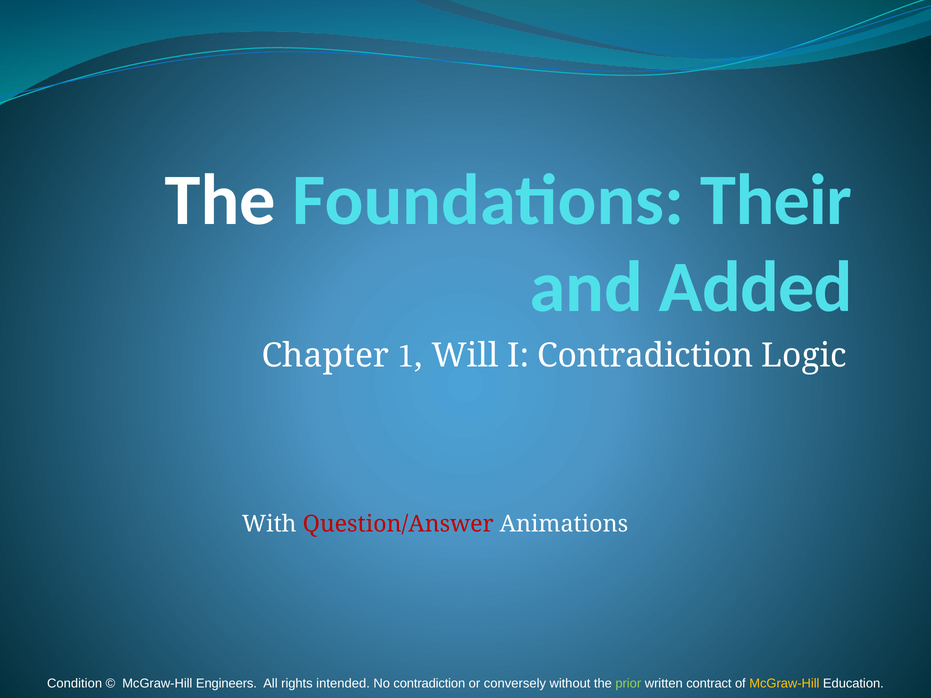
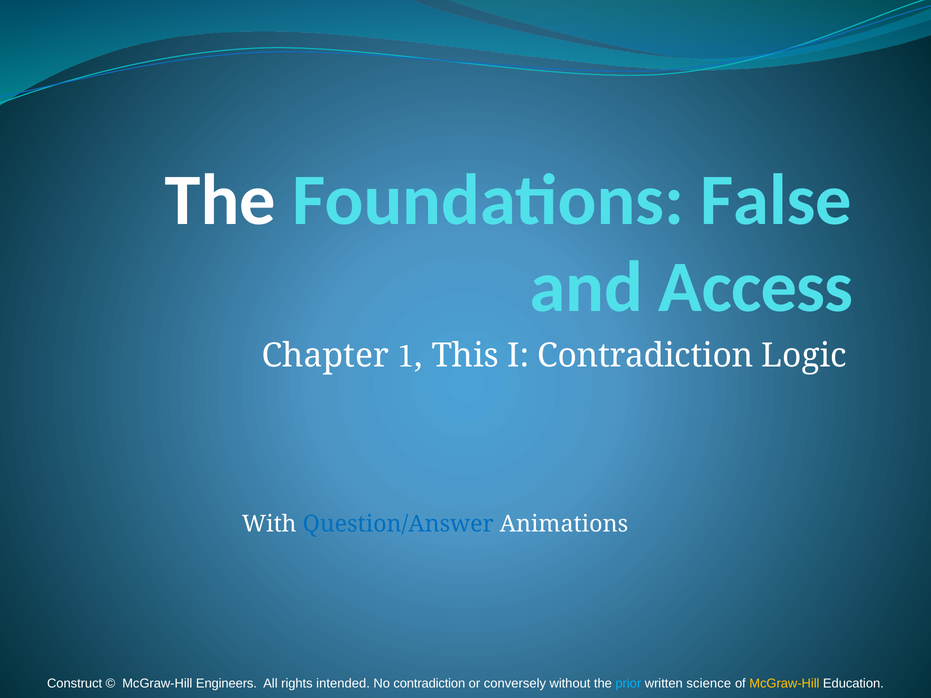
Their: Their -> False (776, 201)
Added: Added -> Access (756, 287)
Will: Will -> This (465, 356)
Question/Answer colour: red -> blue (398, 524)
Condition: Condition -> Construct (75, 684)
prior colour: light green -> light blue (628, 684)
contract: contract -> science (709, 684)
